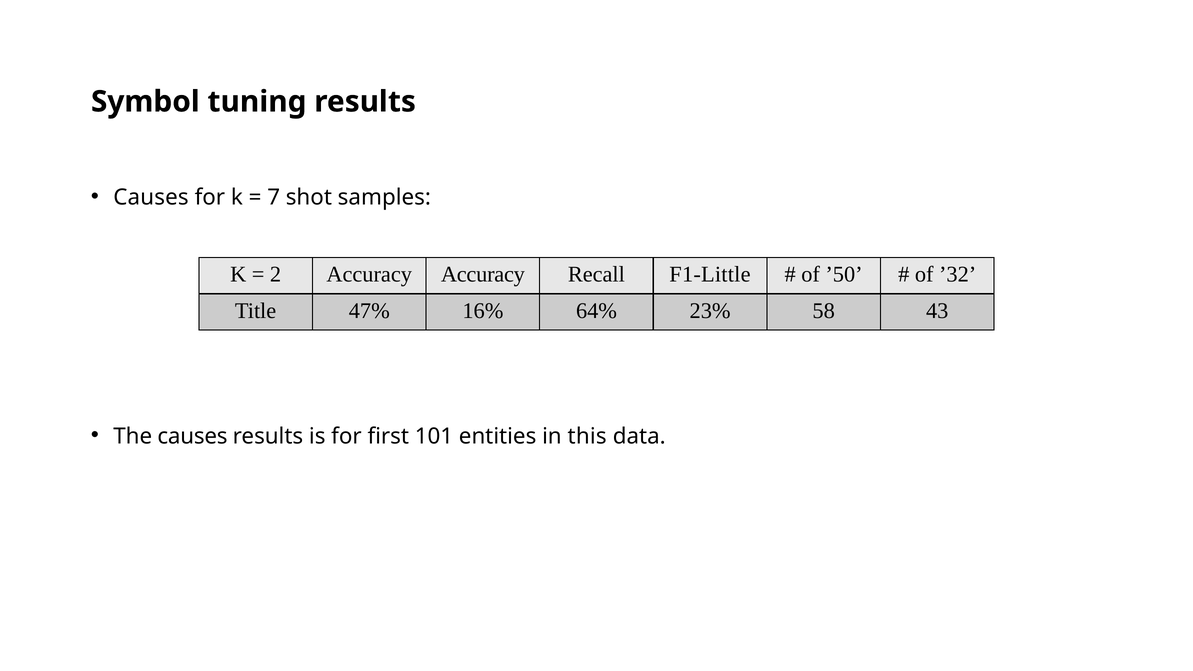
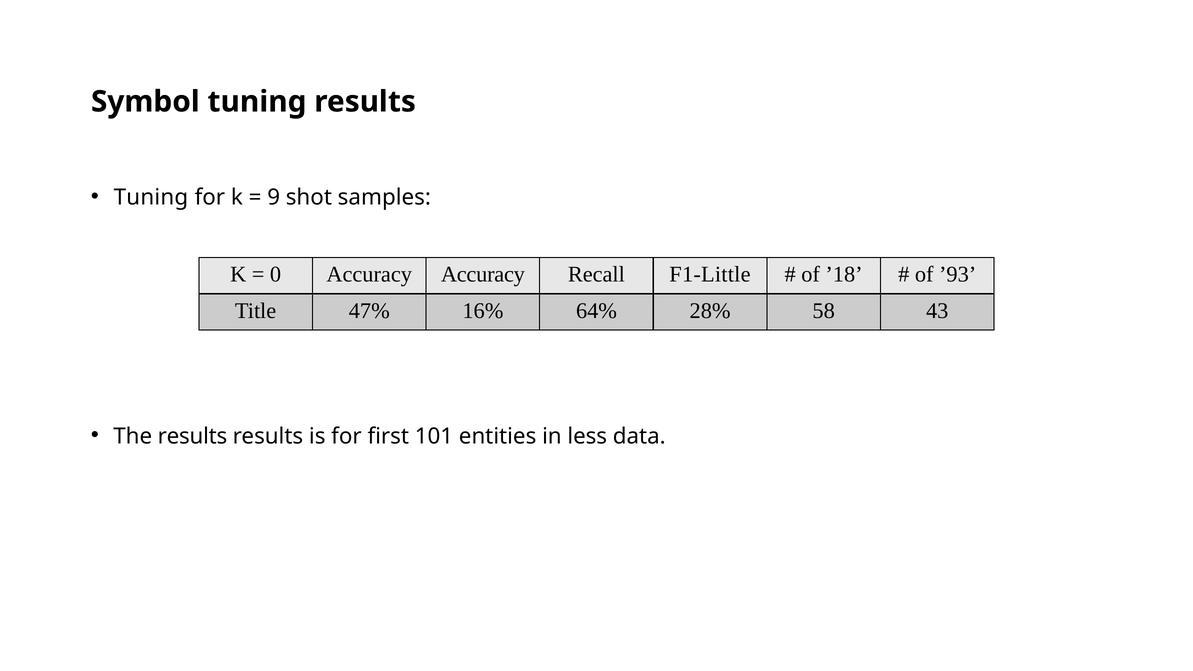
Causes: Causes -> Tuning (151, 198)
7: 7 -> 9 (274, 198)
2: 2 -> 0 (276, 275)
’50: ’50 -> ’18 (844, 275)
’32: ’32 -> ’93 (958, 275)
23%: 23% -> 28% (710, 311)
The causes: causes -> results (192, 437)
this: this -> less (587, 437)
